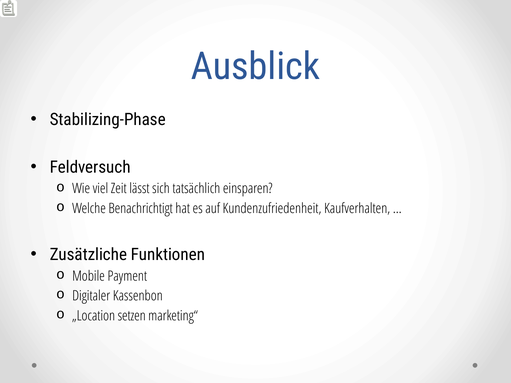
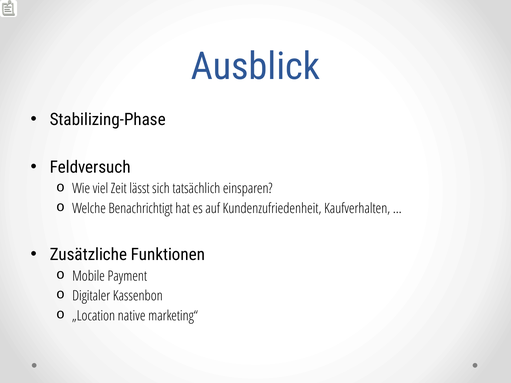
setzen: setzen -> native (132, 316)
